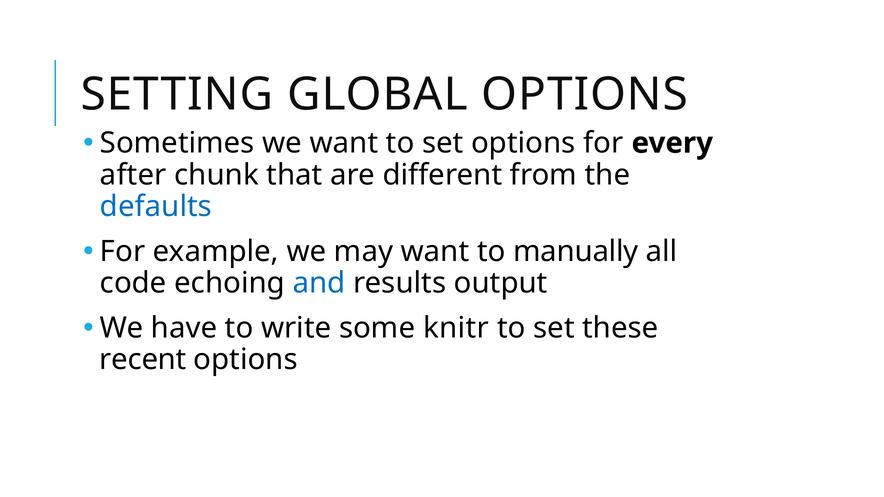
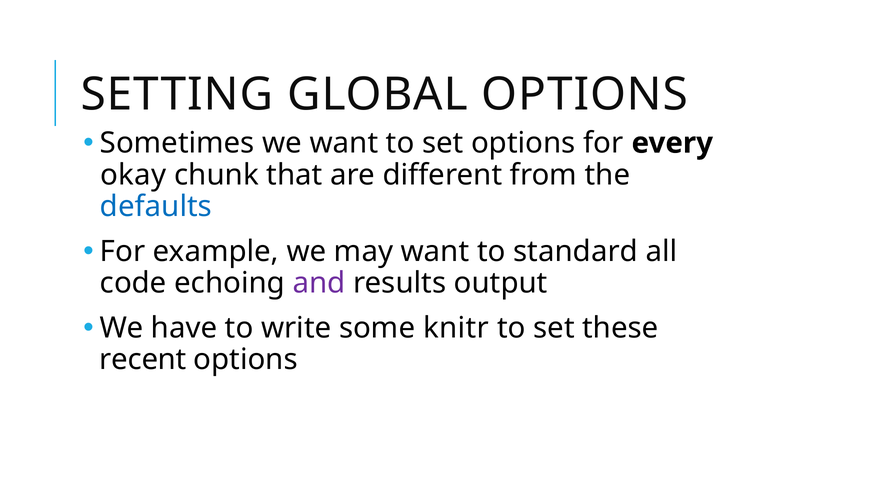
after: after -> okay (133, 175)
manually: manually -> standard (576, 252)
and colour: blue -> purple (319, 283)
